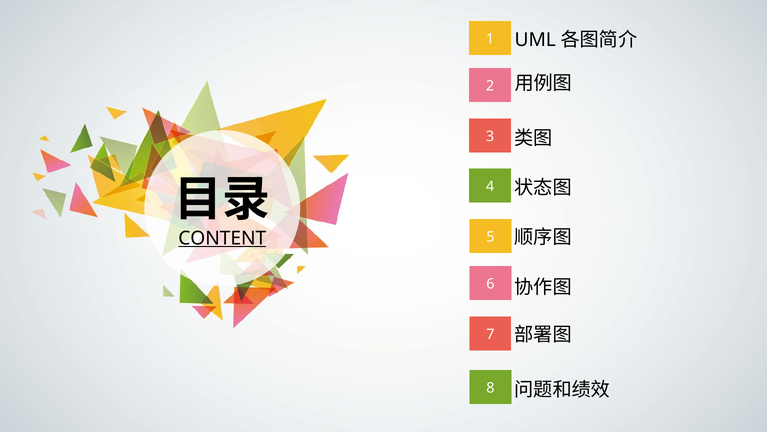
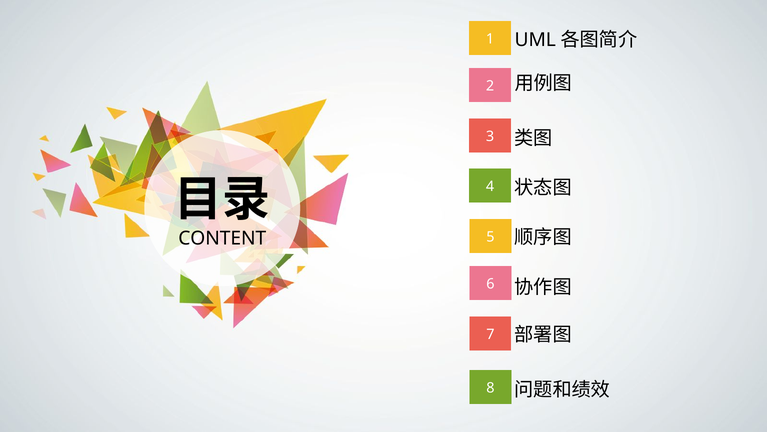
CONTENT underline: present -> none (222, 238)
